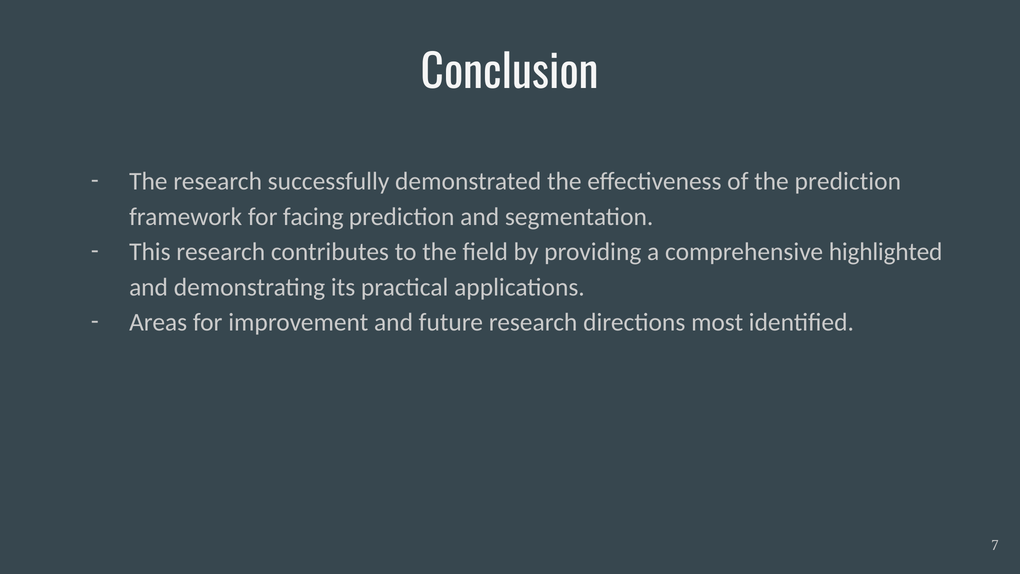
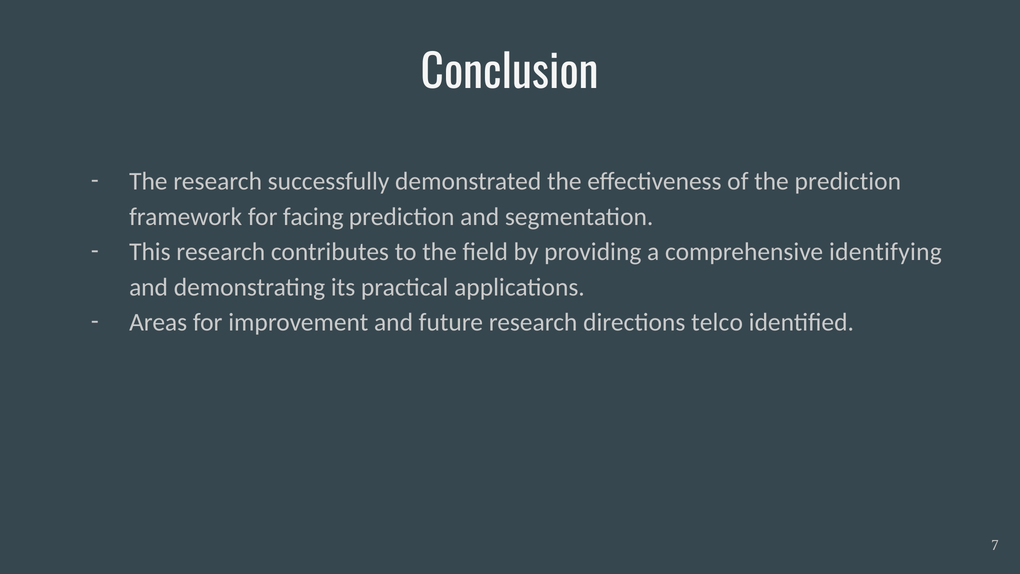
highlighted: highlighted -> identifying (885, 252)
most: most -> telco (717, 322)
